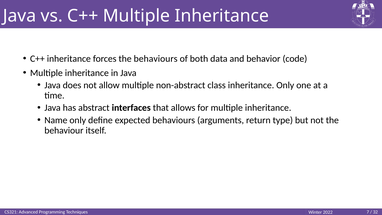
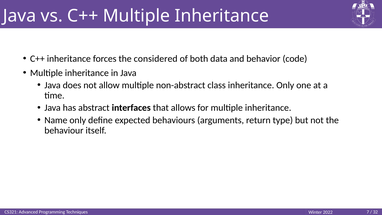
the behaviours: behaviours -> considered (156, 59)
